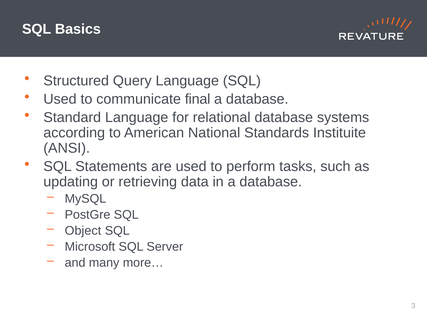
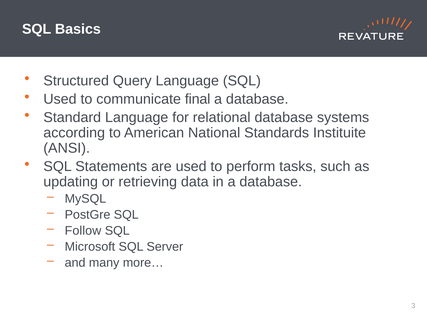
Object: Object -> Follow (83, 231)
